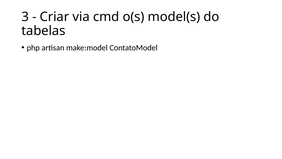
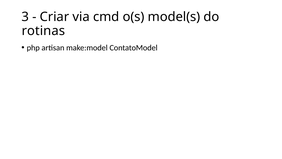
tabelas: tabelas -> rotinas (43, 31)
